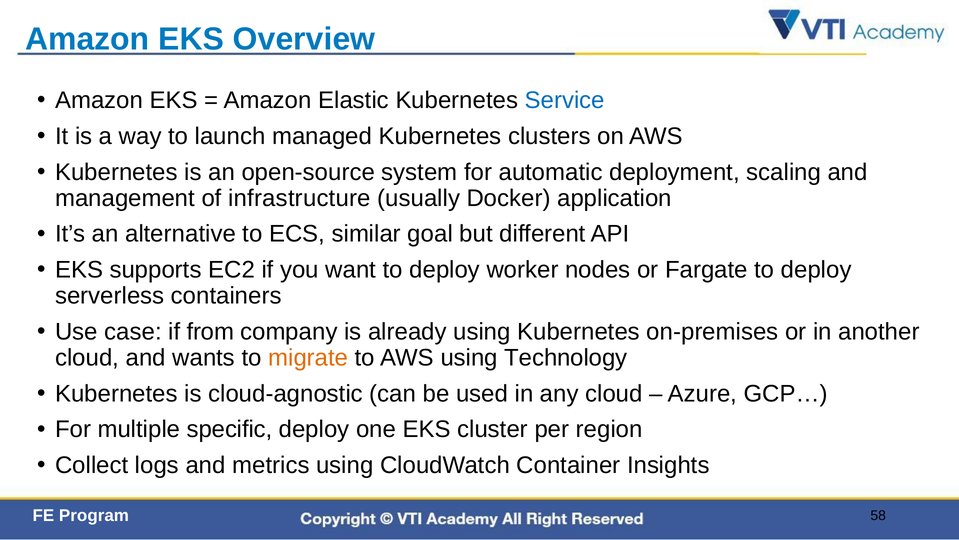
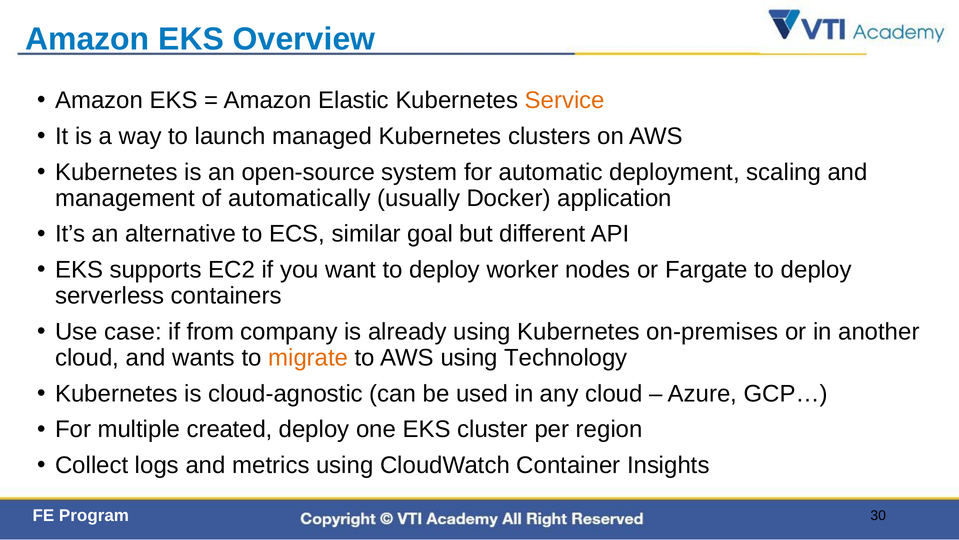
Service colour: blue -> orange (565, 100)
infrastructure: infrastructure -> automatically (299, 198)
specific: specific -> created (230, 429)
58: 58 -> 30 (878, 515)
